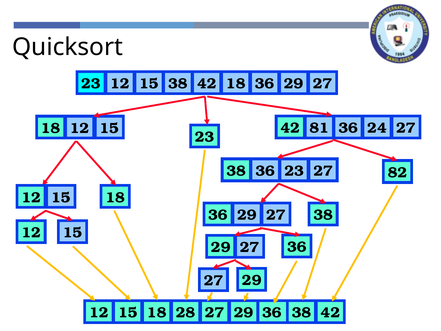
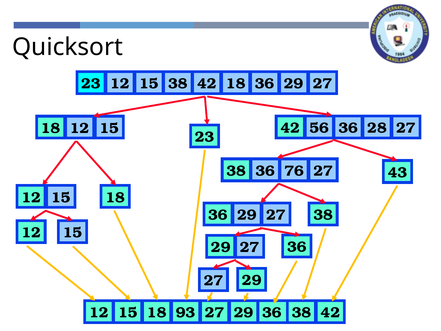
81: 81 -> 56 (319, 128)
24: 24 -> 28 (377, 128)
36 23: 23 -> 76 (294, 171)
82: 82 -> 43 (397, 172)
28: 28 -> 93 (186, 312)
